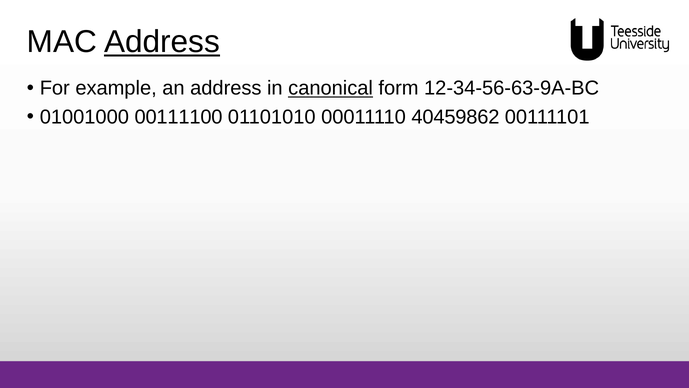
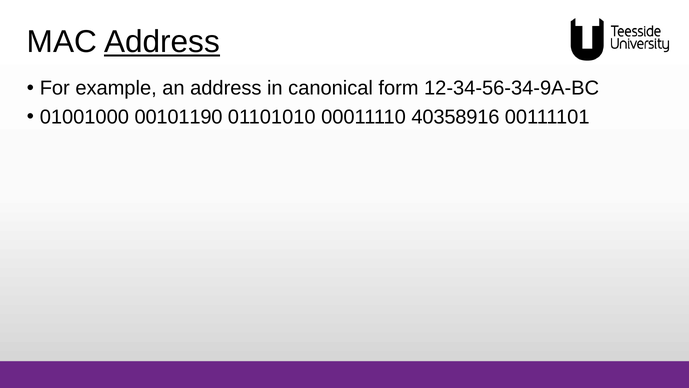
canonical underline: present -> none (331, 88)
12-34-56-63-9A-BC: 12-34-56-63-9A-BC -> 12-34-56-34-9A-BC (512, 88)
00111100: 00111100 -> 00101190 (179, 117)
40459862: 40459862 -> 40358916 (455, 117)
